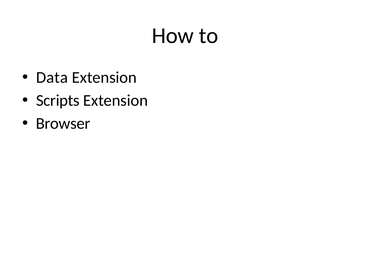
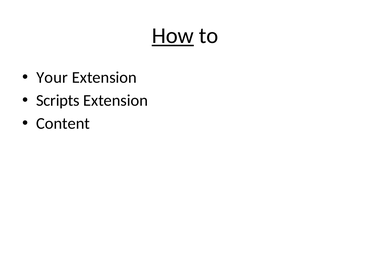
How underline: none -> present (173, 36)
Data: Data -> Your (52, 78)
Browser: Browser -> Content (63, 124)
